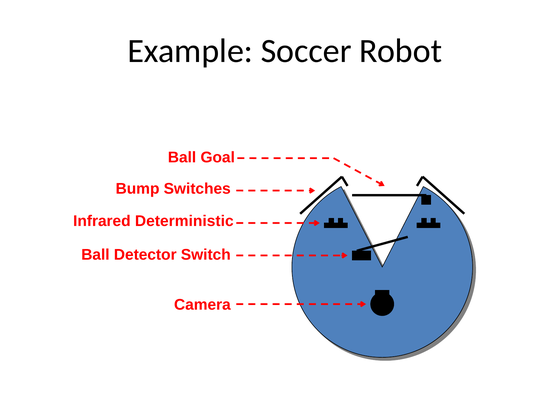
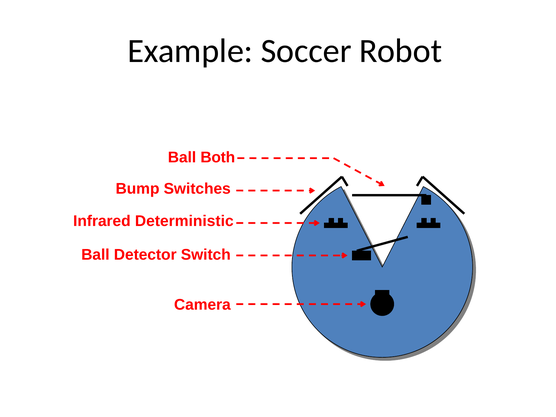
Goal: Goal -> Both (218, 157)
